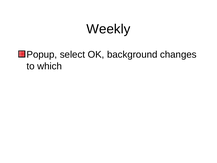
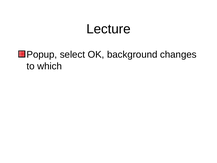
Weekly: Weekly -> Lecture (108, 29)
